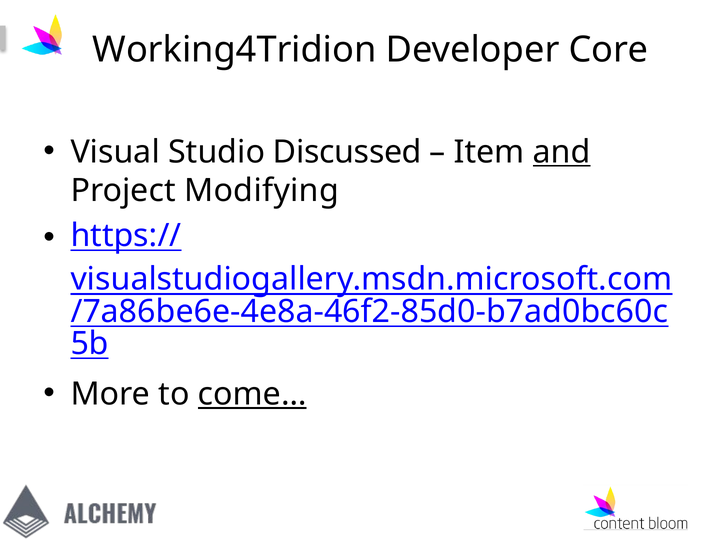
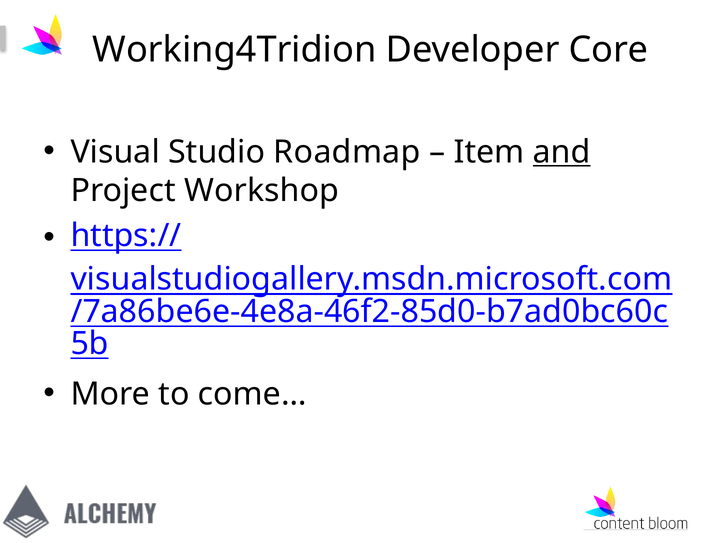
Discussed: Discussed -> Roadmap (347, 152)
Modifying: Modifying -> Workshop (262, 191)
come… underline: present -> none (252, 394)
